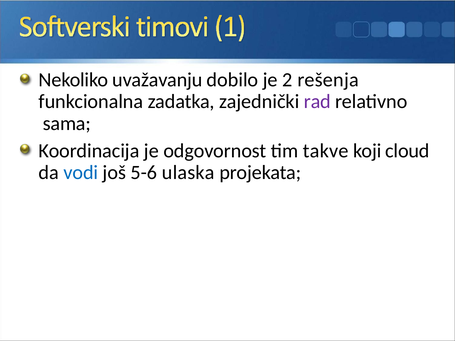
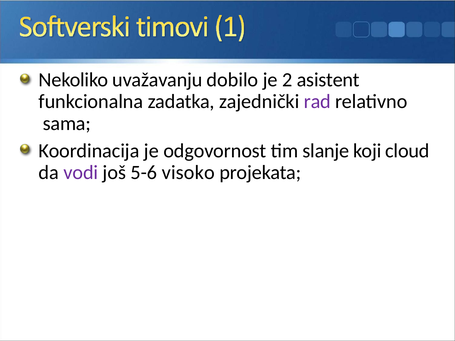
rešenja: rešenja -> asistent (328, 80)
takve: takve -> slanje (326, 151)
vodi colour: blue -> purple (81, 173)
ulaska: ulaska -> visoko (188, 173)
